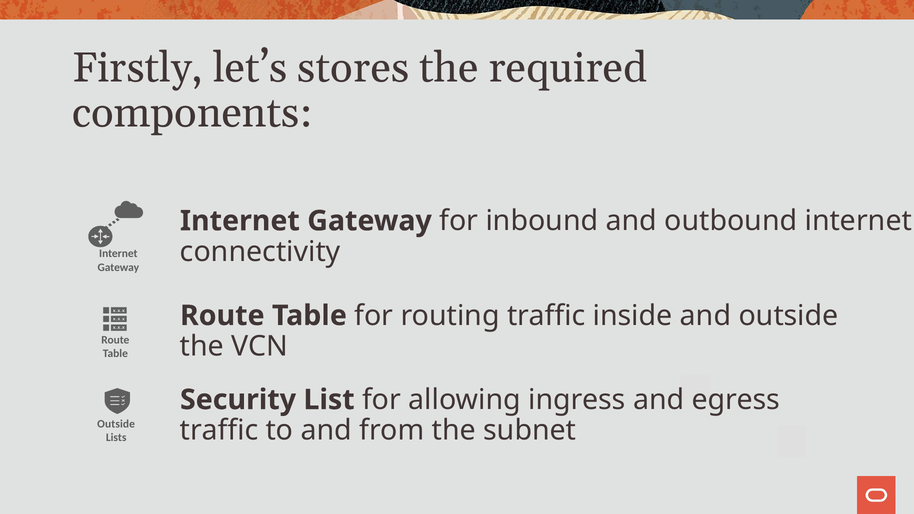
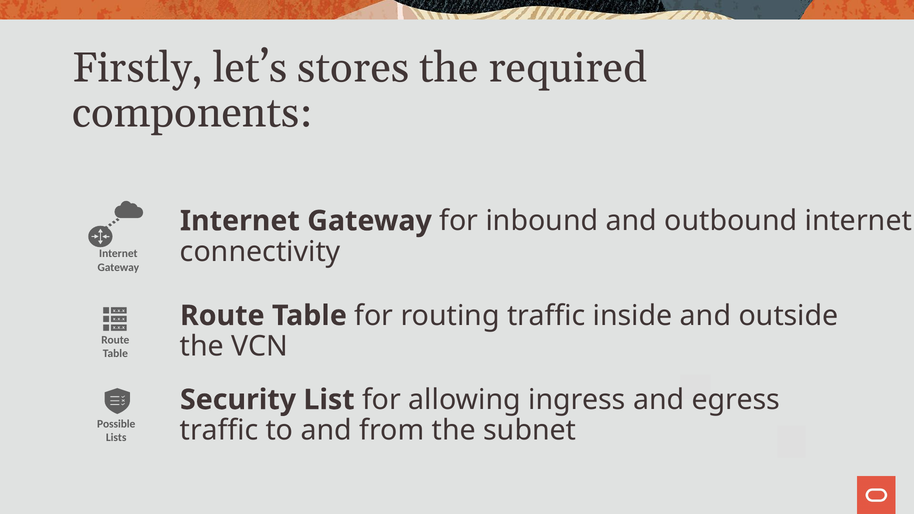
Outside: Outside -> Possible (116, 424)
